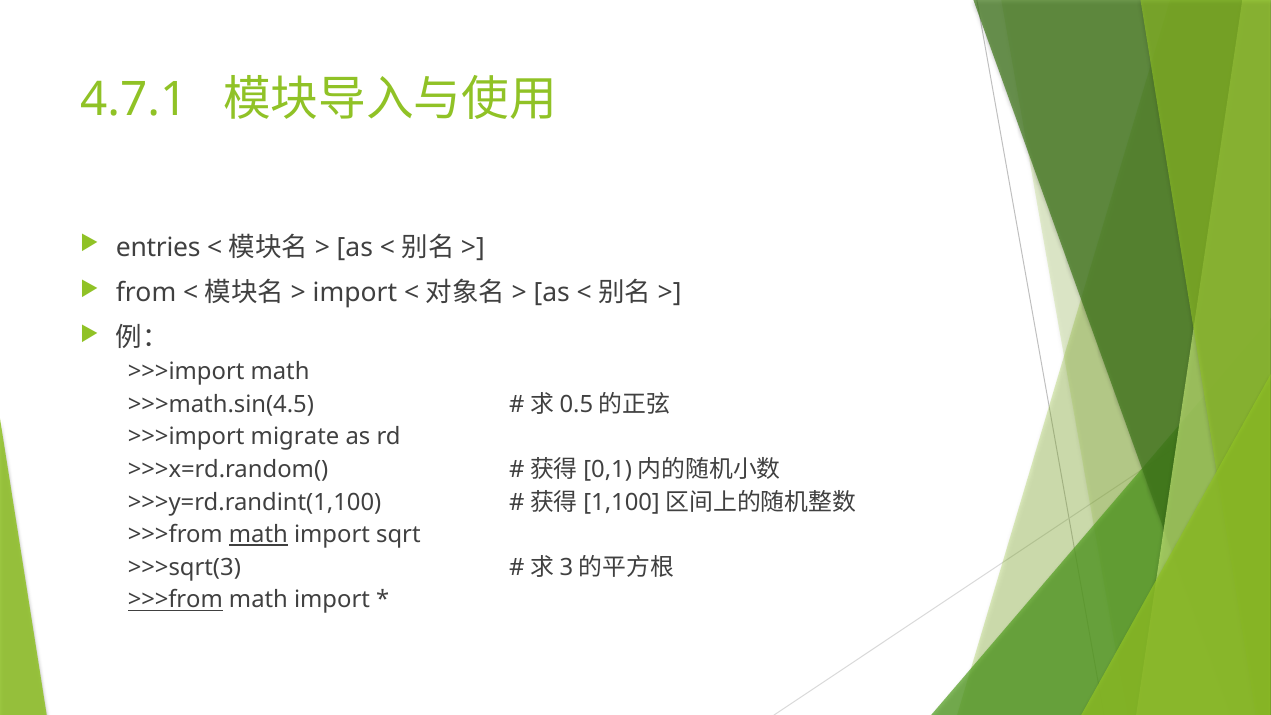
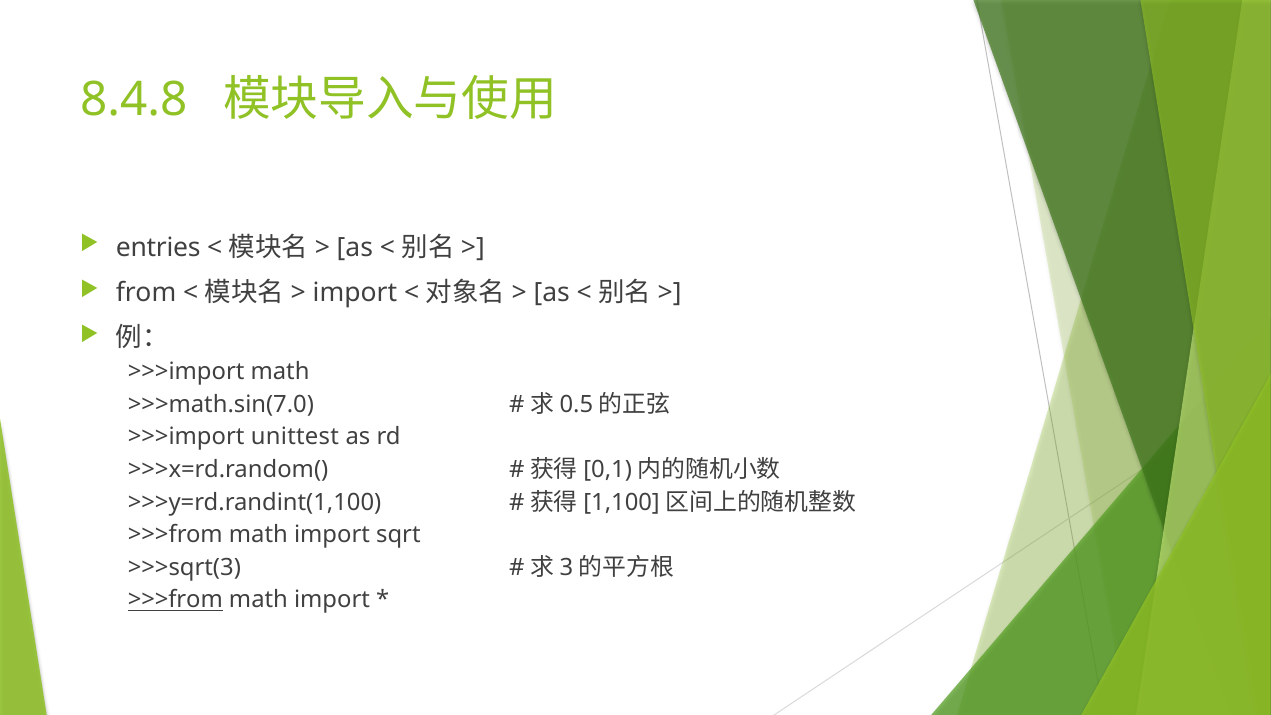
4.7.1: 4.7.1 -> 8.4.8 (134, 100)
>>>math.sin(4.5: >>>math.sin(4.5 -> >>>math.sin(7.0 (221, 405)
migrate: migrate -> unittest (295, 437)
math underline: present -> none (258, 535)
